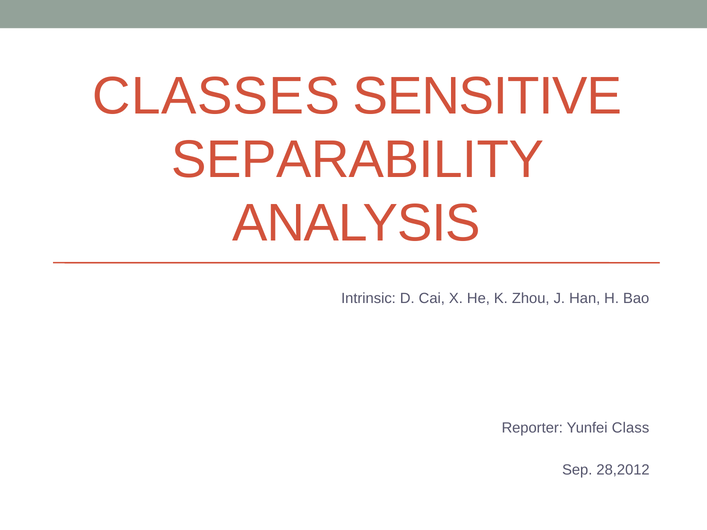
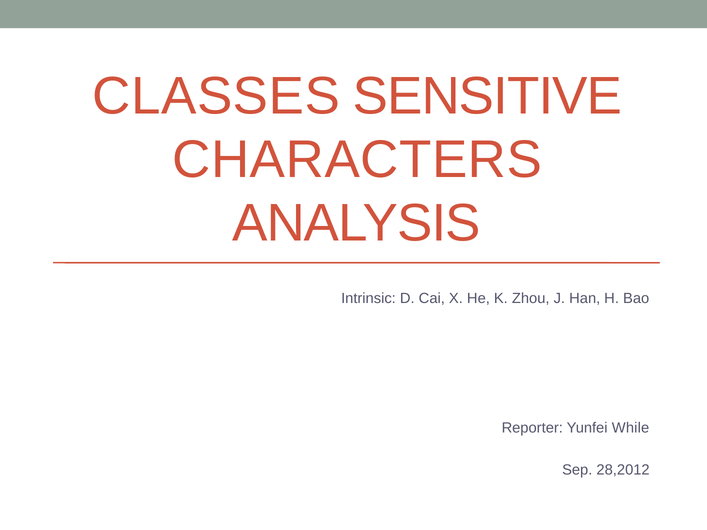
SEPARABILITY: SEPARABILITY -> CHARACTERS (357, 160)
Class: Class -> While (631, 428)
